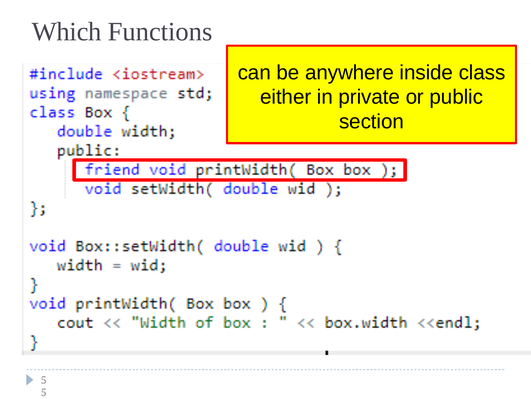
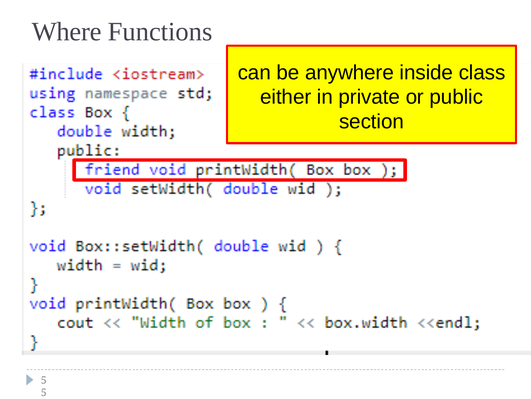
Which: Which -> Where (67, 32)
